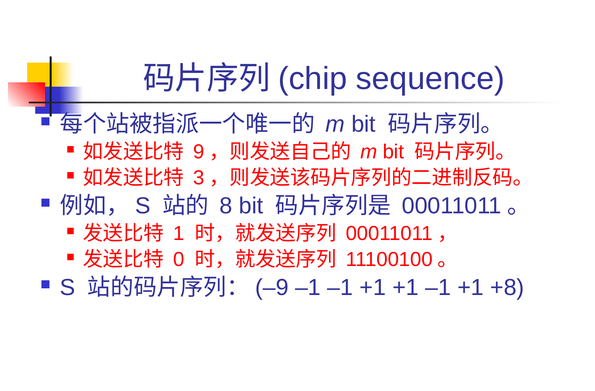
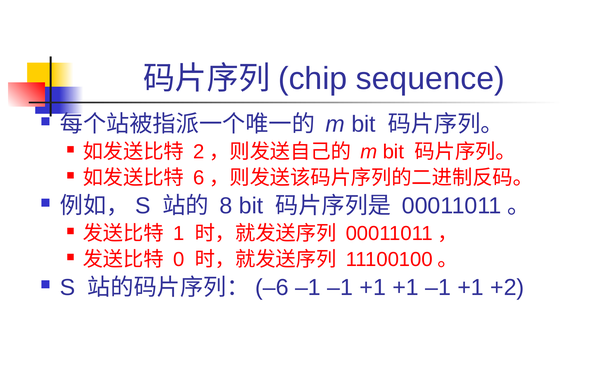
9: 9 -> 2 (199, 152)
3: 3 -> 6 (199, 178)
–9: –9 -> –6 (272, 287)
+8: +8 -> +2 (507, 287)
